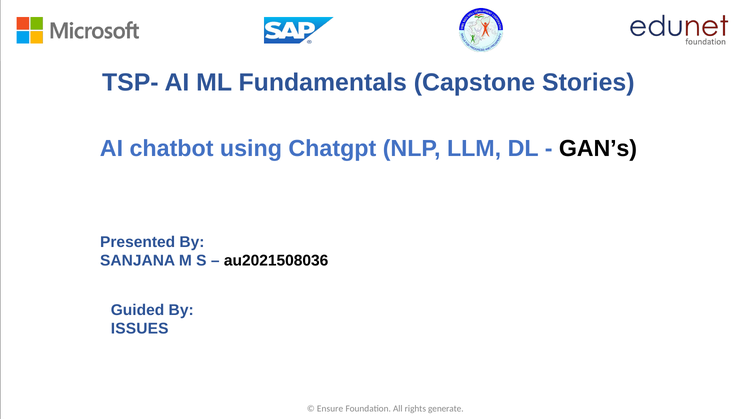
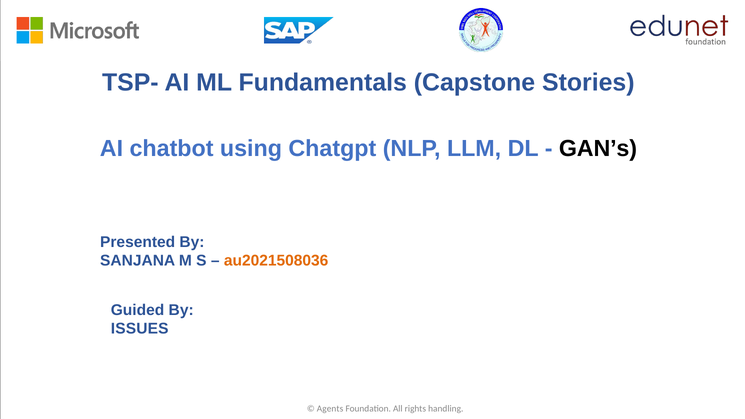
au2021508036 colour: black -> orange (276, 261)
Ensure: Ensure -> Agents (330, 409)
generate: generate -> handling (446, 409)
